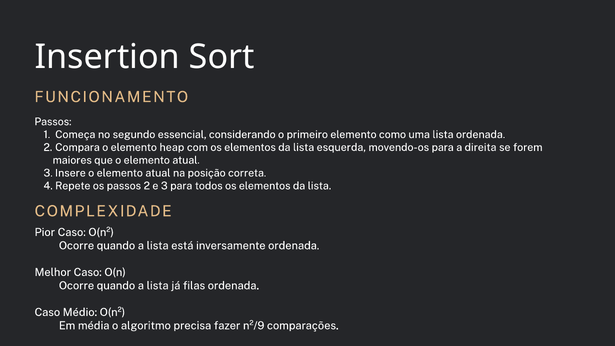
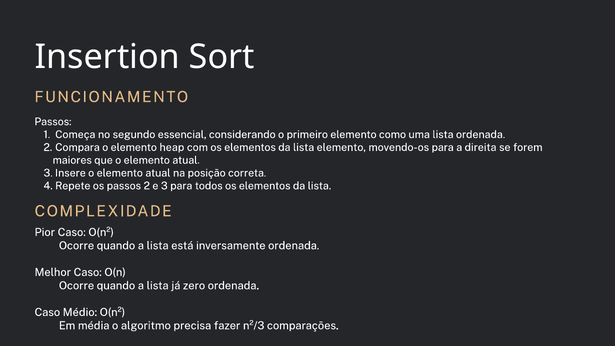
lista esquerda: esquerda -> elemento (341, 147)
filas: filas -> zero (194, 286)
n²/9: n²/9 -> n²/3 (254, 326)
